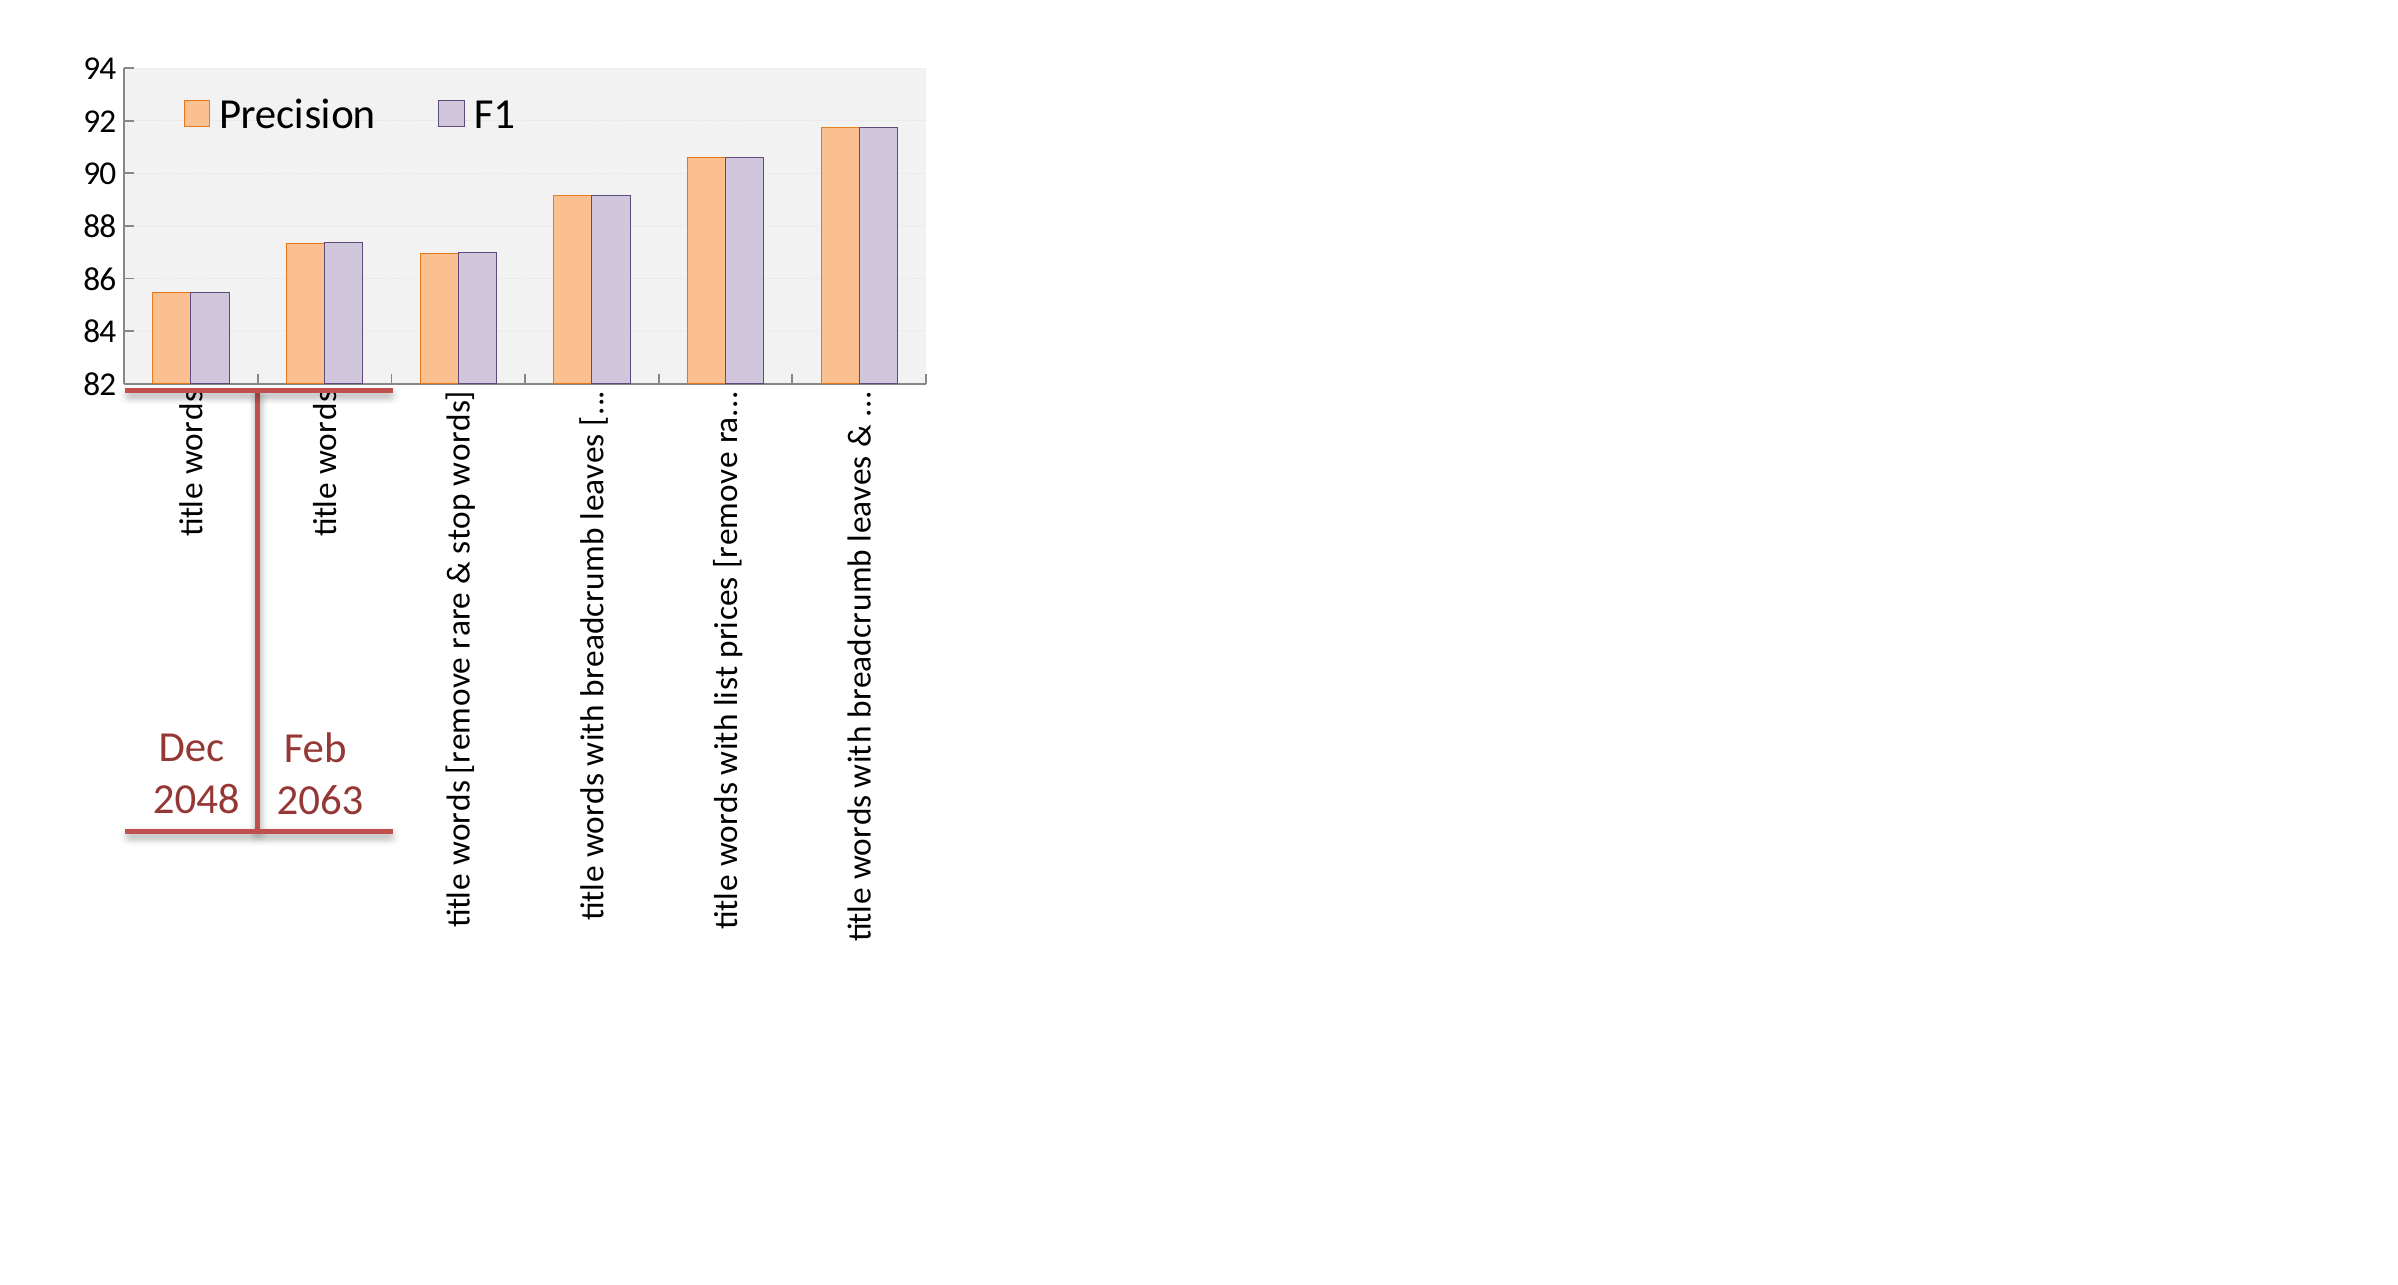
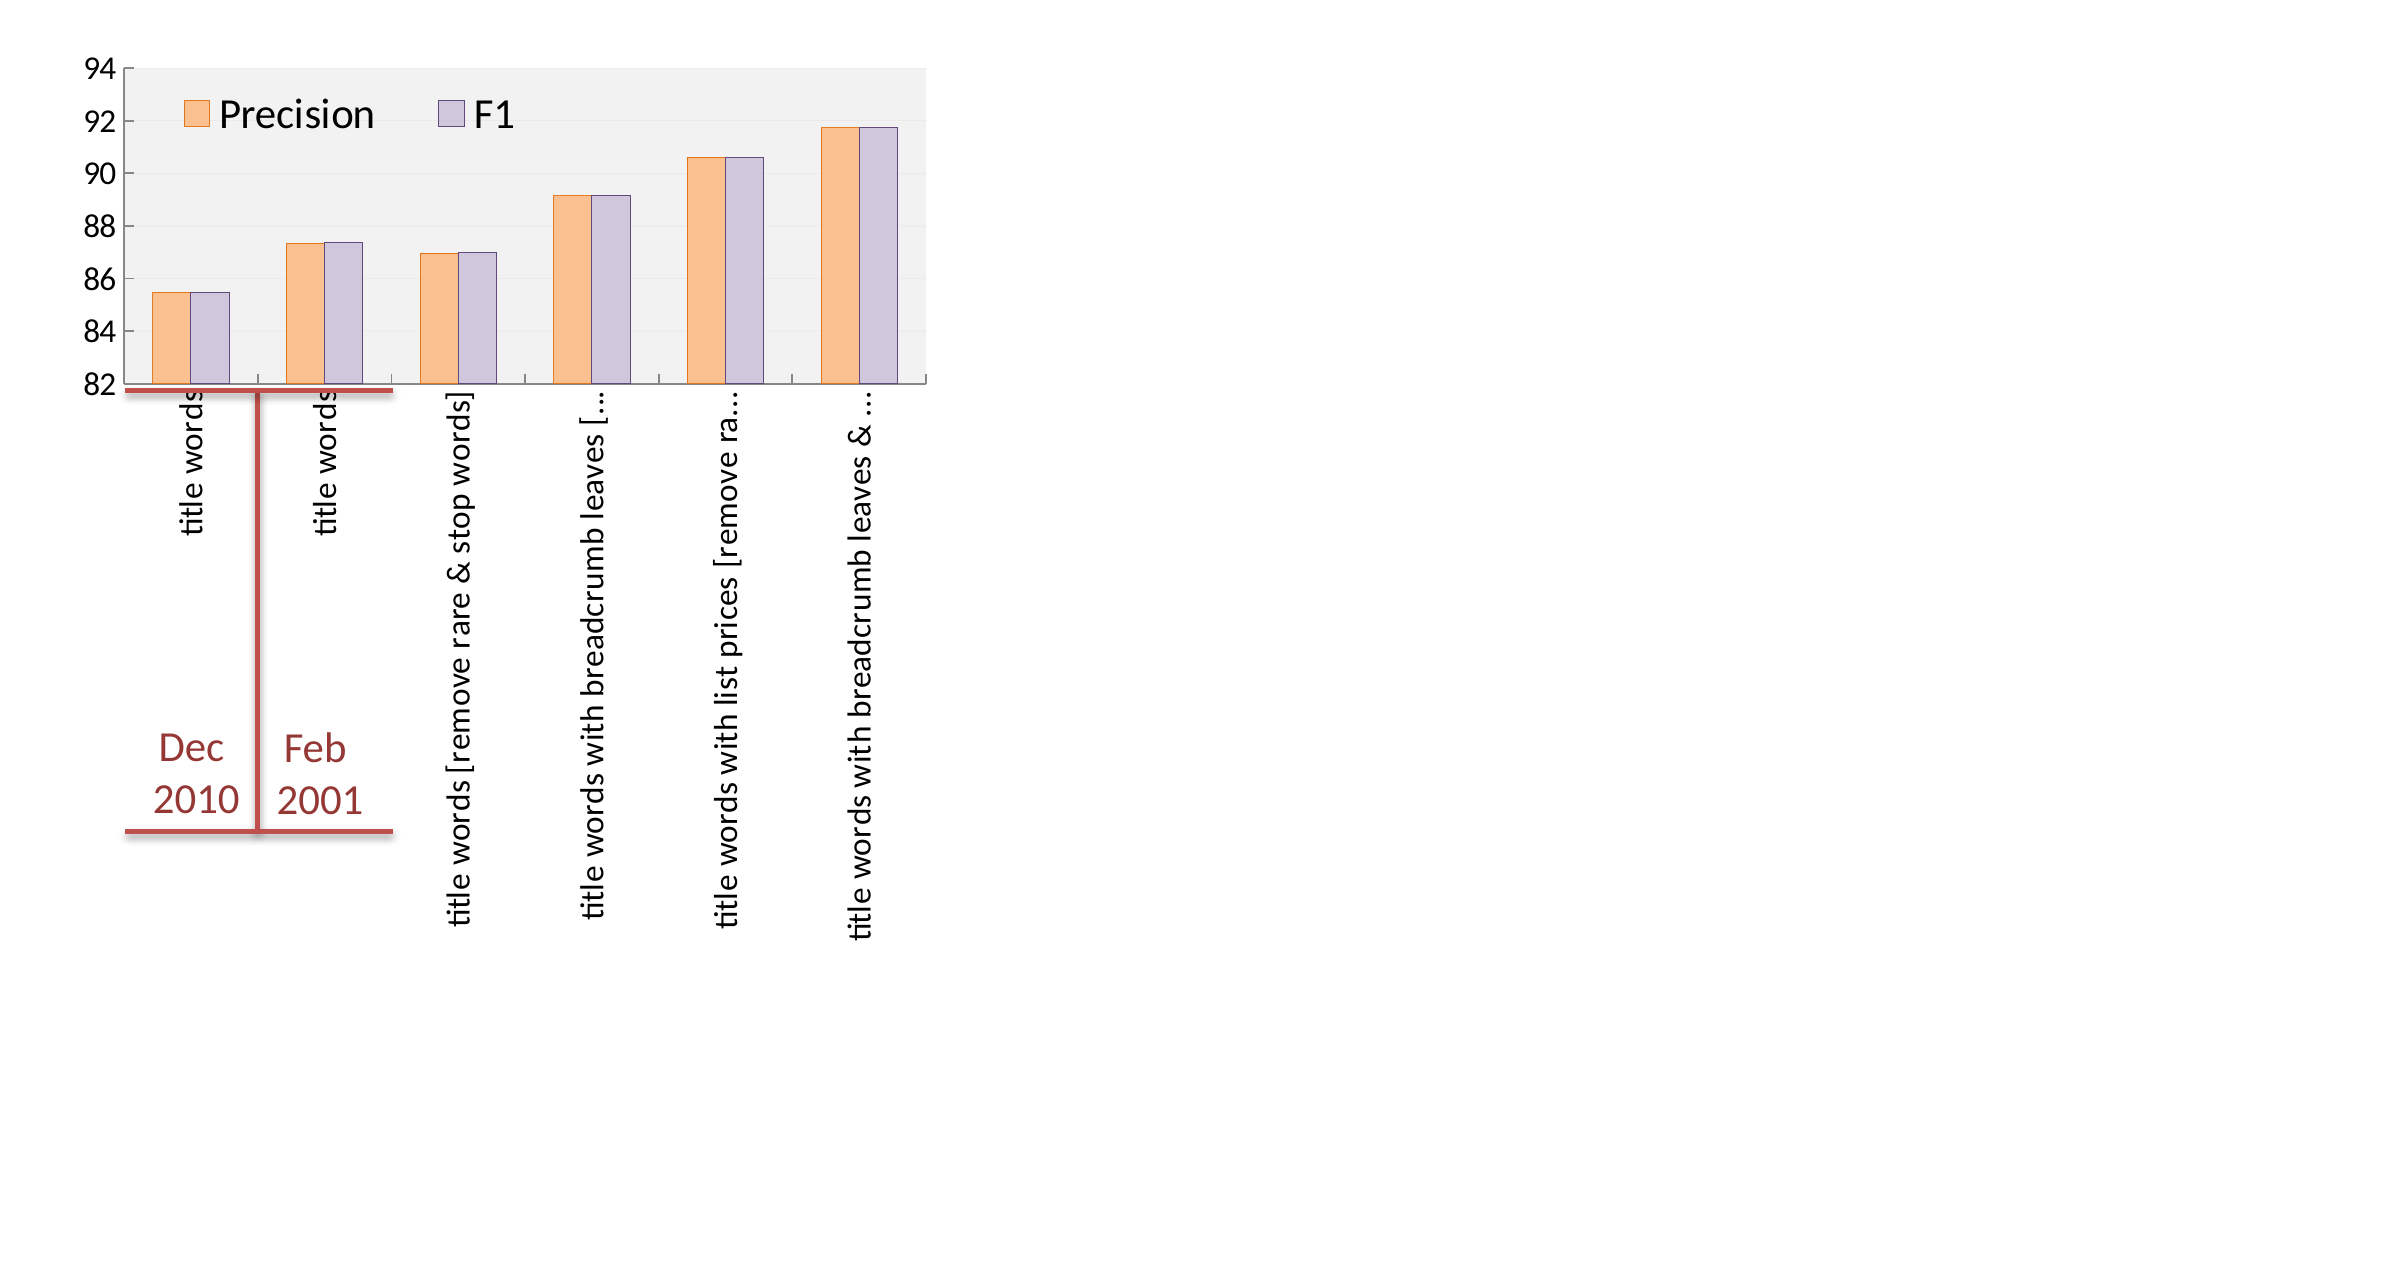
2048: 2048 -> 2010 (196, 799)
2063: 2063 -> 2001 (320, 800)
